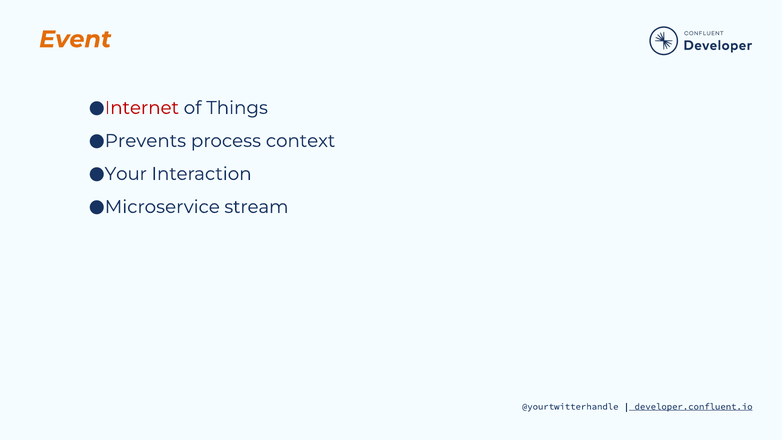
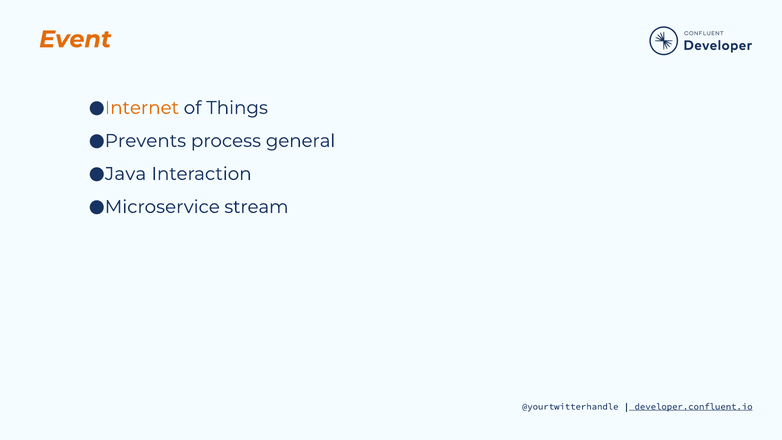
Internet colour: red -> orange (142, 108)
context: context -> general (301, 141)
Your: Your -> Java (126, 174)
